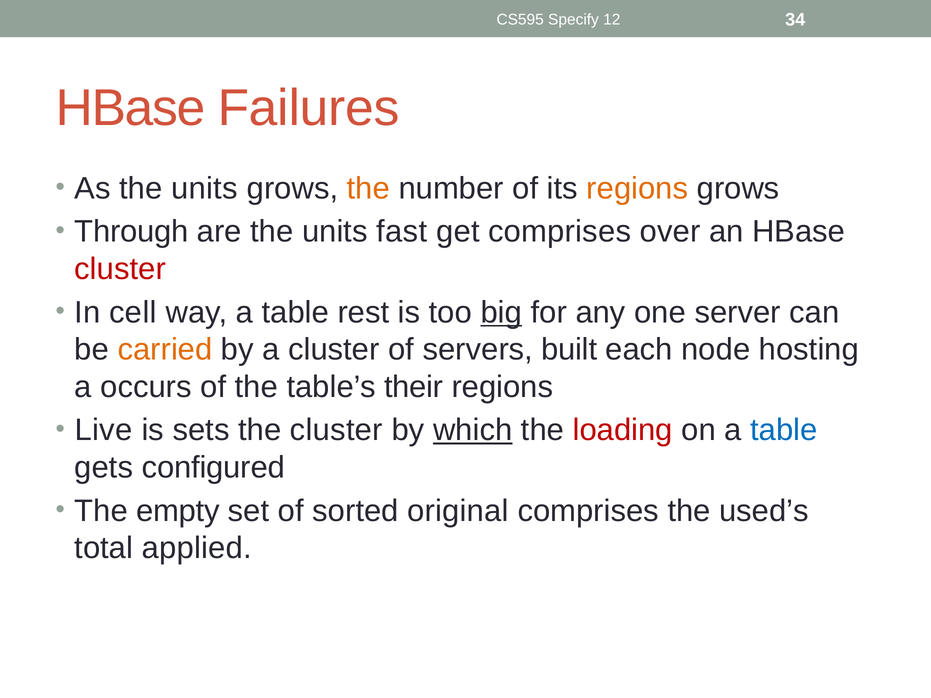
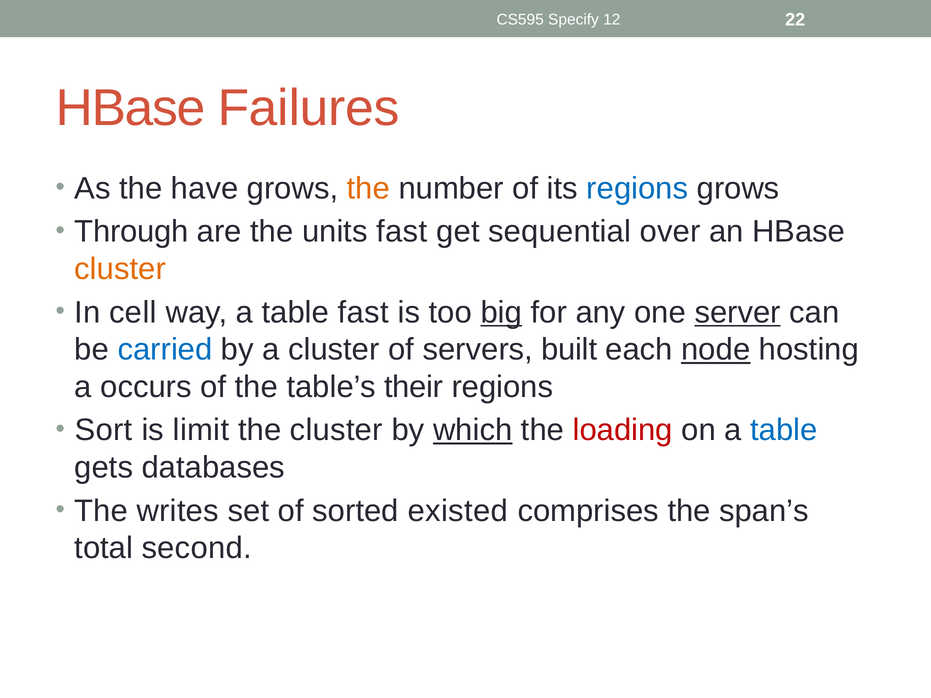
34: 34 -> 22 (795, 20)
As the units: units -> have (205, 188)
regions colour: orange -> blue (637, 188)
get comprises: comprises -> sequential (560, 232)
cluster colour: red -> orange (120, 269)
table rest: rest -> fast (363, 312)
server underline: none -> present (738, 312)
carried colour: orange -> blue (165, 350)
node underline: none -> present (716, 350)
Live: Live -> Sort (104, 430)
sets: sets -> limit (201, 430)
configured: configured -> databases (213, 468)
empty: empty -> writes (178, 511)
original: original -> existed (458, 511)
used’s: used’s -> span’s (764, 511)
applied: applied -> second (197, 548)
